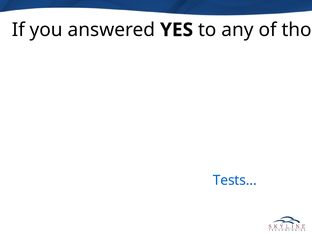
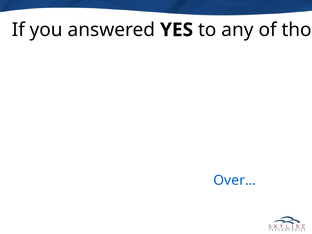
Tests…: Tests… -> Over… (235, 180)
